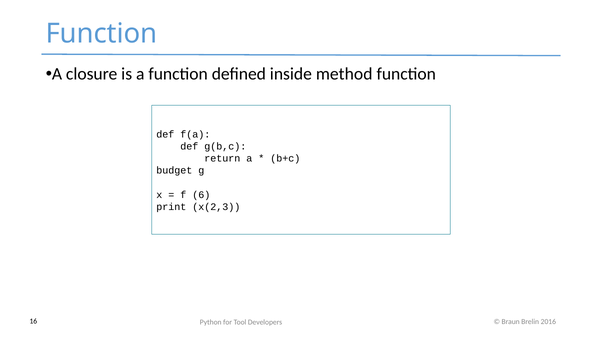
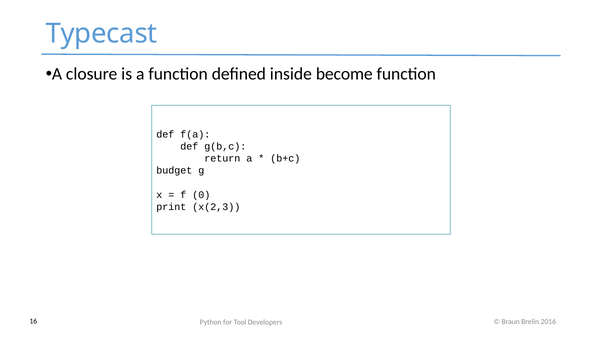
Function: Function -> Typecast (101, 34)
method: method -> become (344, 74)
6: 6 -> 0 (201, 194)
